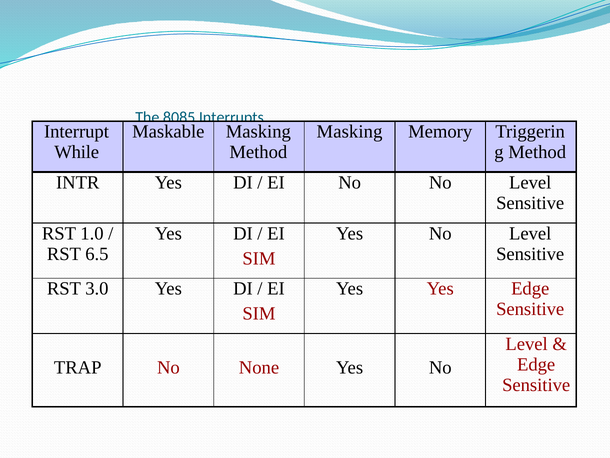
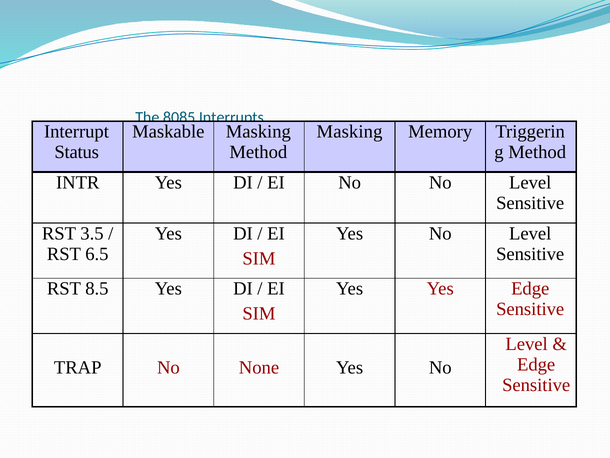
While: While -> Status (77, 152)
1.0: 1.0 -> 3.5 (92, 233)
3.0: 3.0 -> 8.5 (97, 288)
